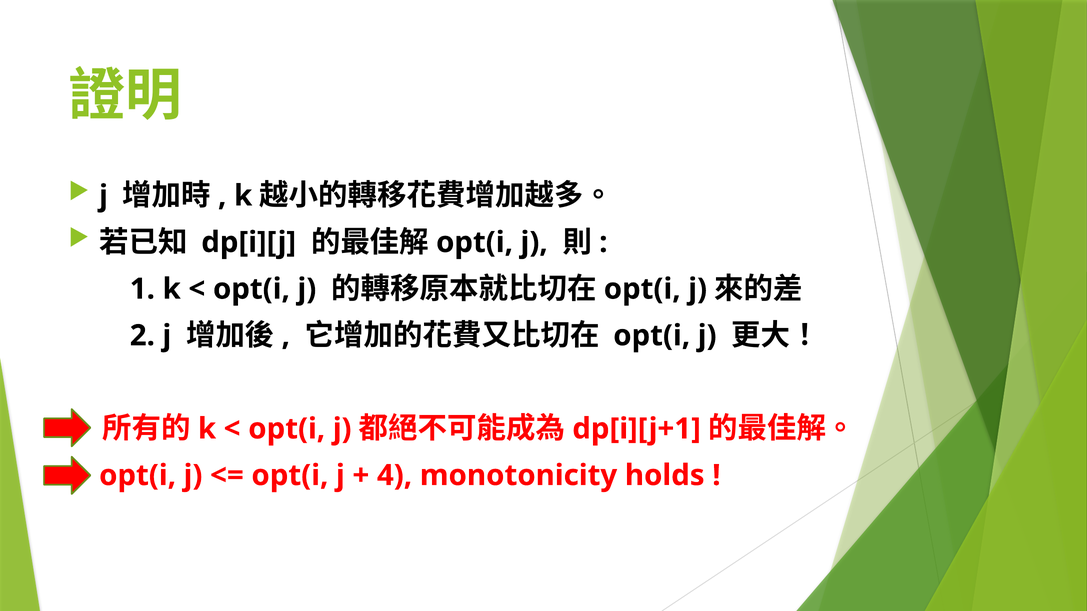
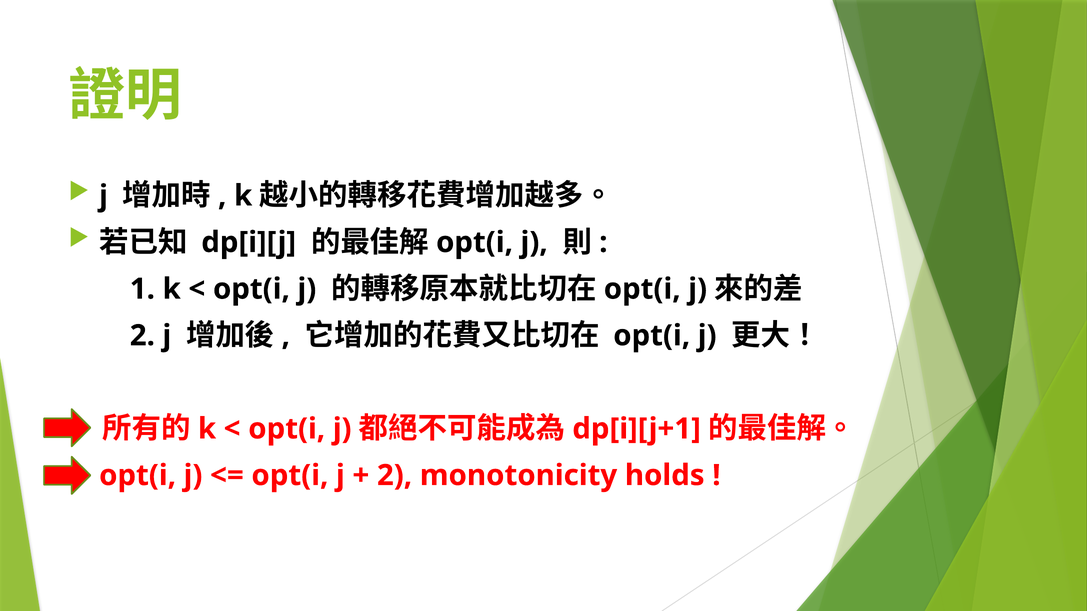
4: 4 -> 2 (395, 476)
